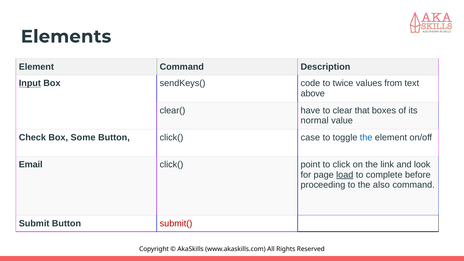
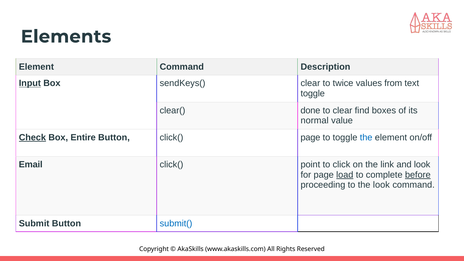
sendKeys( code: code -> clear (310, 83)
above: above -> toggle (313, 93)
have: have -> done (310, 110)
that: that -> find (362, 110)
Check underline: none -> present (32, 138)
Some: Some -> Entire (83, 138)
click( case: case -> page (310, 138)
before underline: none -> present (418, 175)
the also: also -> look (381, 185)
submit( colour: red -> blue (176, 223)
